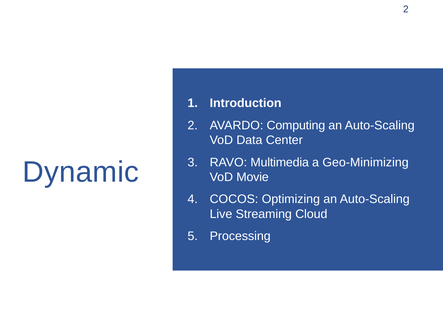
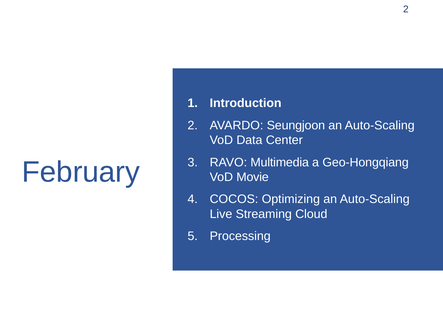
Computing: Computing -> Seungjoon (296, 126)
Geo-Minimizing: Geo-Minimizing -> Geo-Hongqiang (366, 162)
Dynamic: Dynamic -> February (81, 172)
